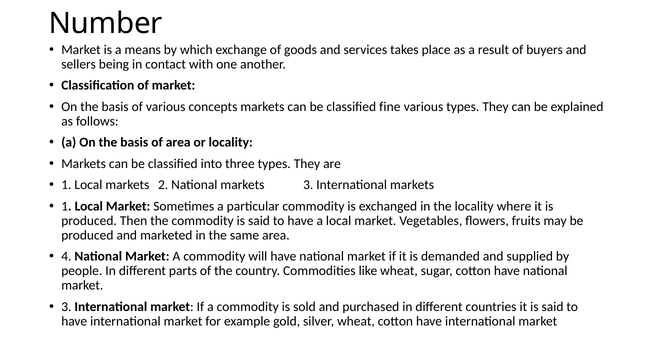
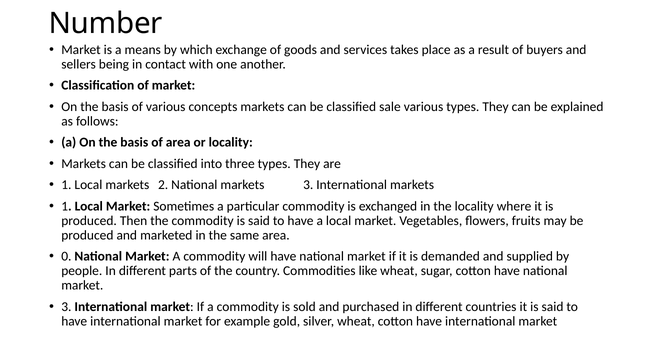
fine: fine -> sale (390, 107)
4: 4 -> 0 (66, 256)
